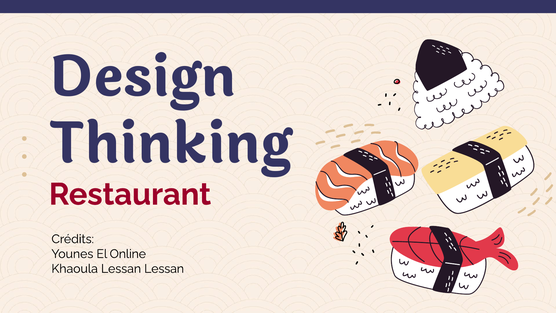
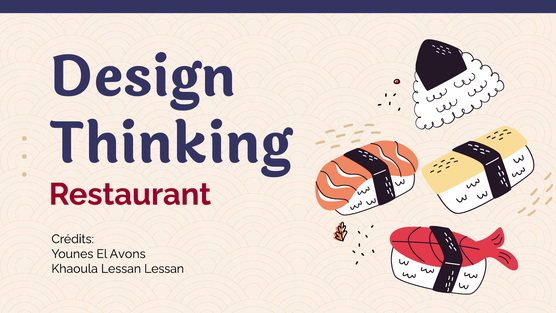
Online: Online -> Avons (128, 254)
